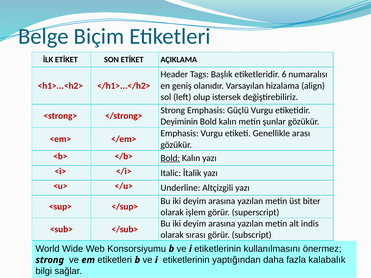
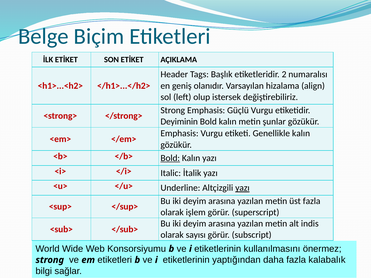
6: 6 -> 2 (284, 74)
Genellikle arası: arası -> kalın (301, 134)
yazı underline: none -> present (242, 188)
üst biter: biter -> fazla (312, 201)
sırası: sırası -> sayısı (196, 235)
